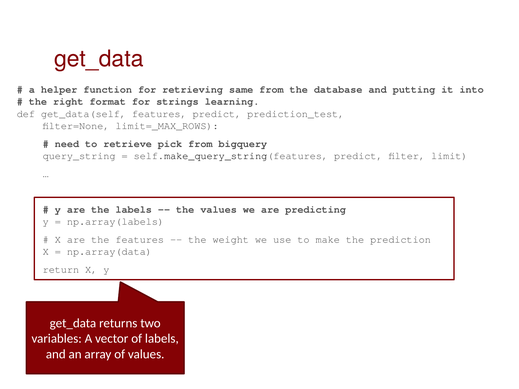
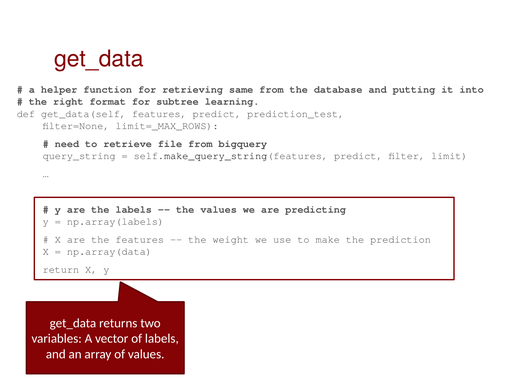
strings: strings -> subtree (177, 102)
pick: pick -> file (170, 144)
